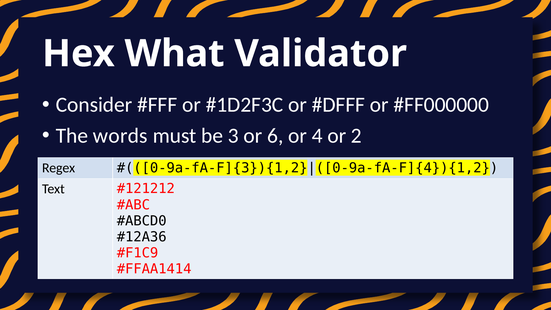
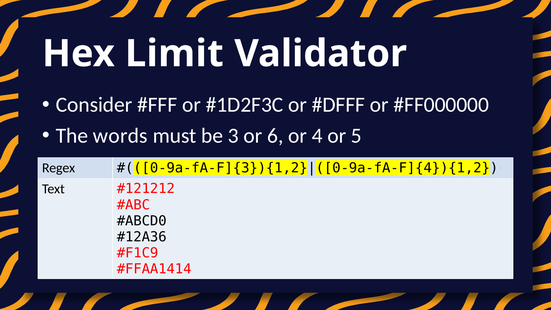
What: What -> Limit (174, 54)
2: 2 -> 5 (356, 136)
